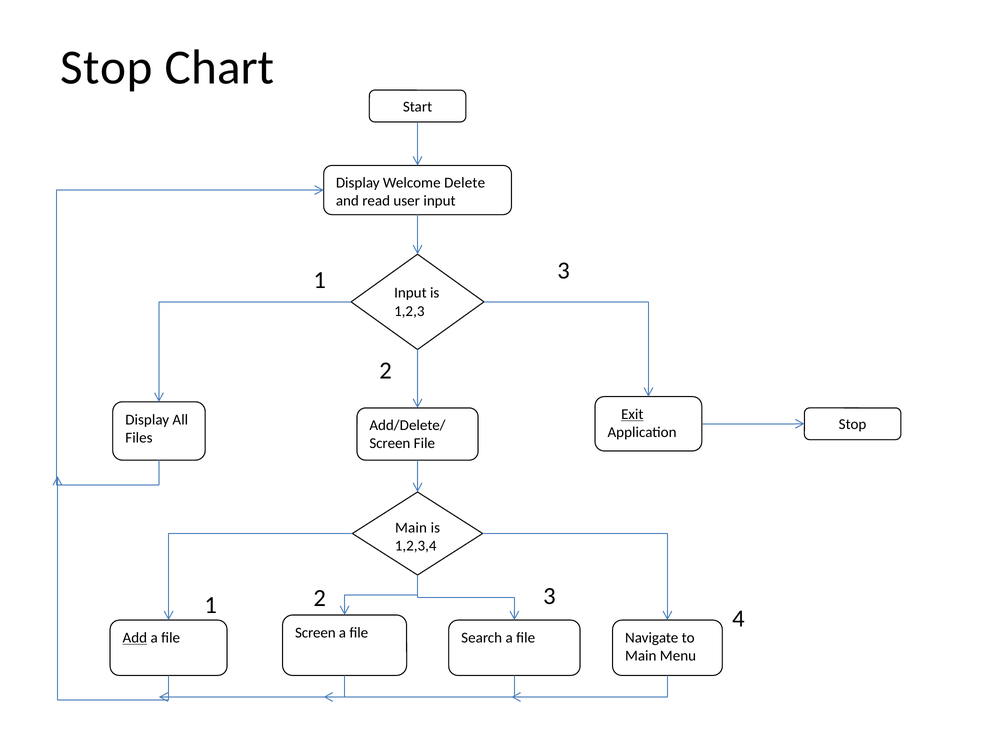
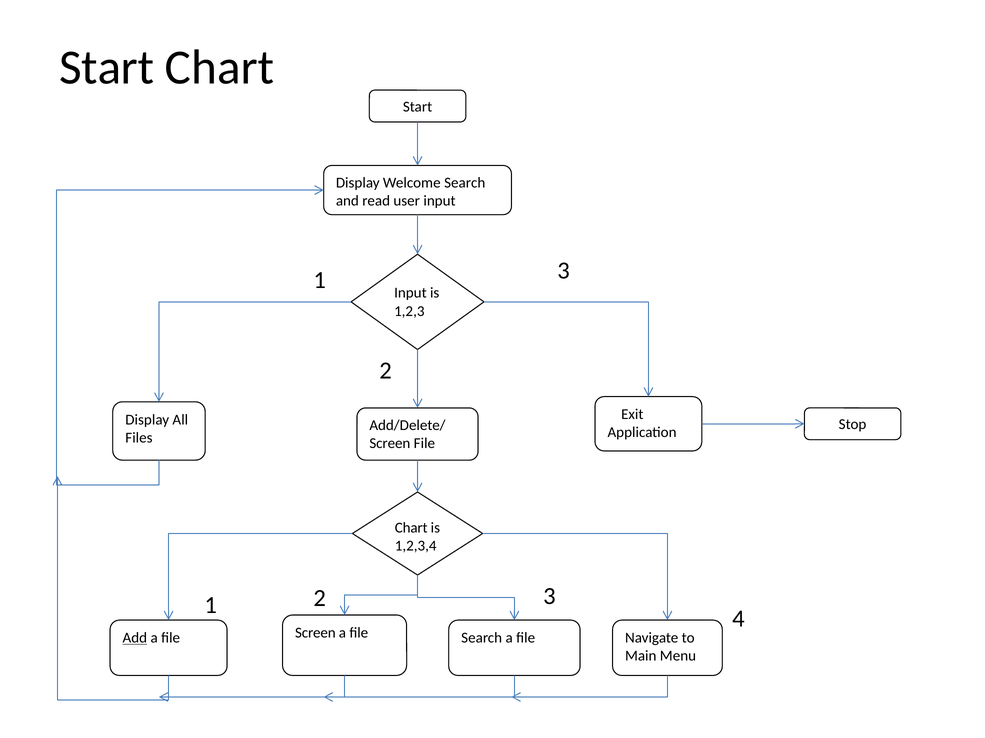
Stop: Stop -> Start (107, 68)
Welcome Delete: Delete -> Search (465, 183)
Exit underline: present -> none (632, 415)
Main: Main -> Chart (411, 528)
